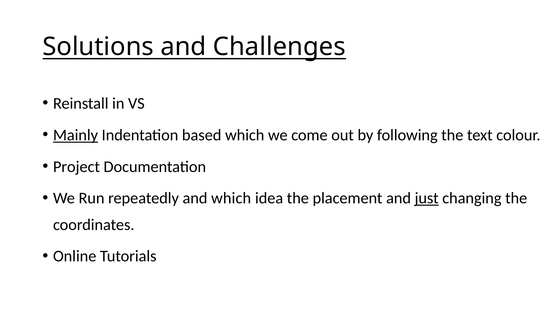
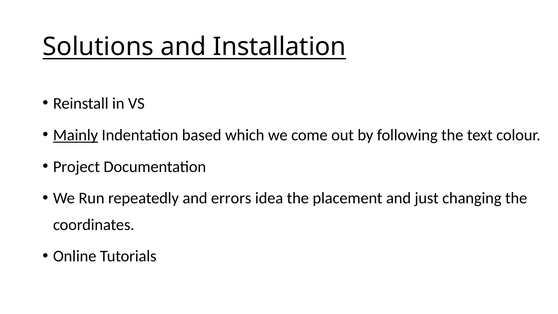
Challenges: Challenges -> Installation (279, 47)
and which: which -> errors (231, 198)
just underline: present -> none (427, 198)
